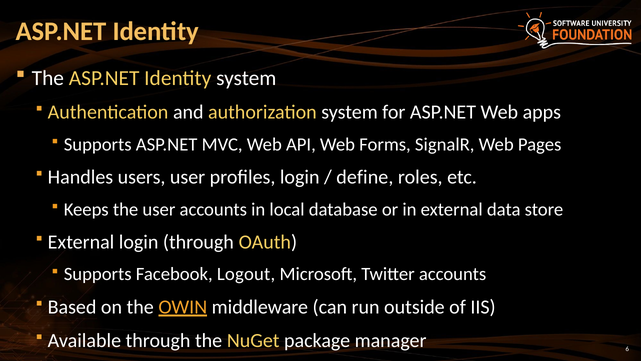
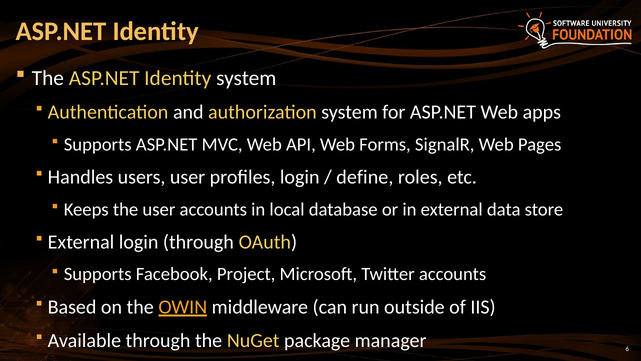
Logout: Logout -> Project (246, 274)
